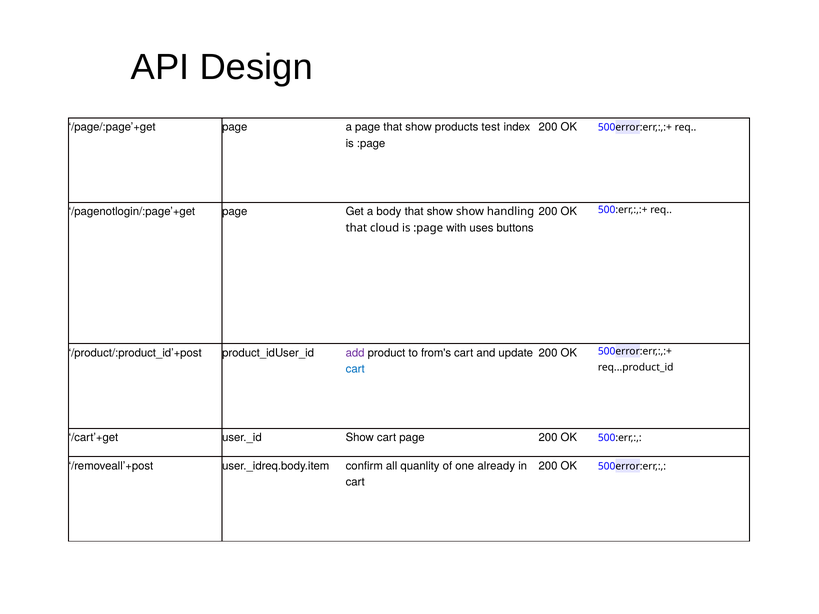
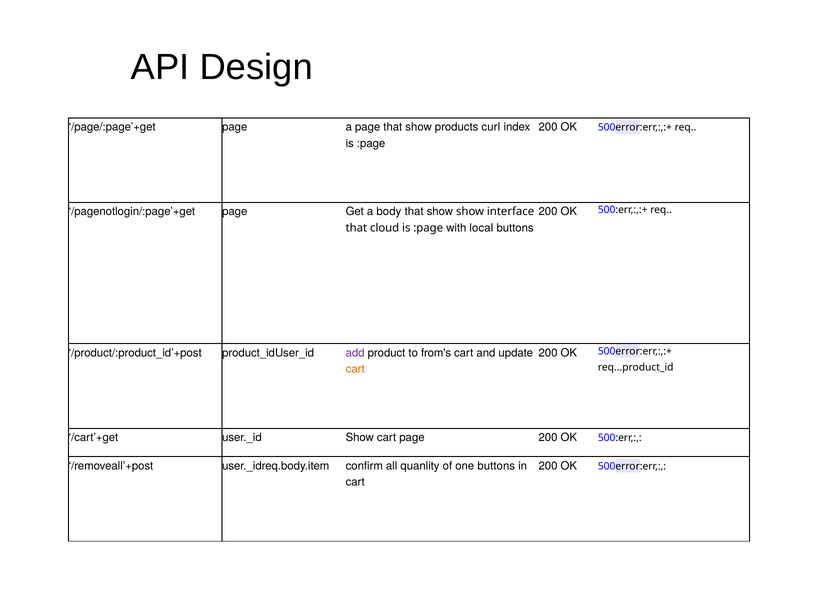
test: test -> curl (491, 127)
handling: handling -> interface (511, 212)
uses: uses -> local (481, 228)
cart colour: blue -> orange (355, 369)
one already: already -> buttons (496, 466)
